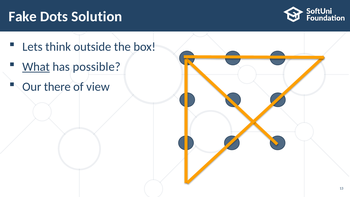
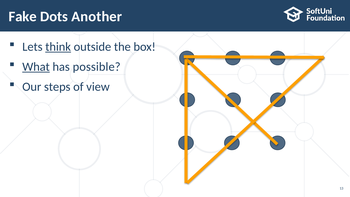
Solution: Solution -> Another (97, 17)
think underline: none -> present (58, 47)
there: there -> steps (57, 87)
